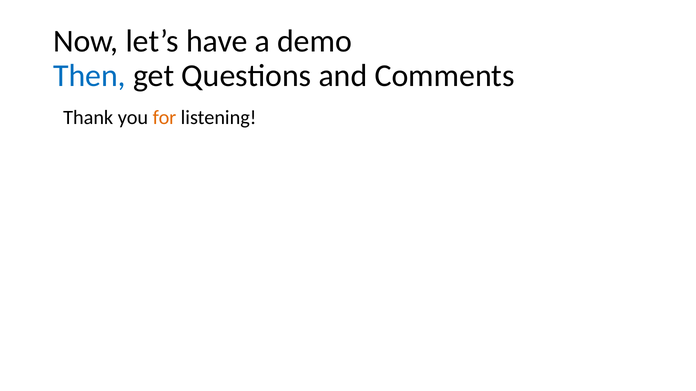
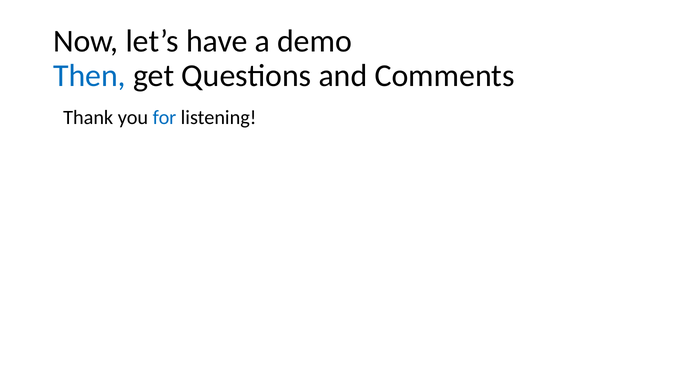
for colour: orange -> blue (164, 118)
